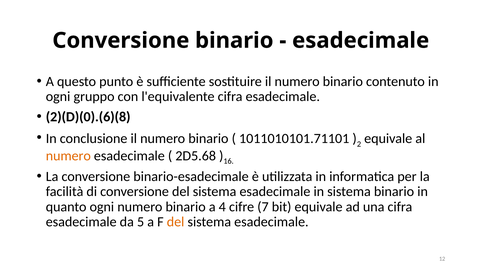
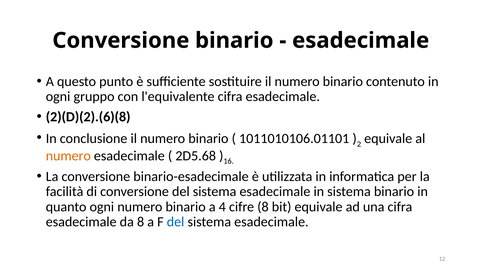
2)(D)(0).(6)(8: 2)(D)(0).(6)(8 -> 2)(D)(2).(6)(8 (88, 117)
1011010101.71101: 1011010101.71101 -> 1011010106.01101 (294, 139)
cifre 7: 7 -> 8 (263, 207)
da 5: 5 -> 8 (141, 222)
del colour: orange -> blue (176, 222)
